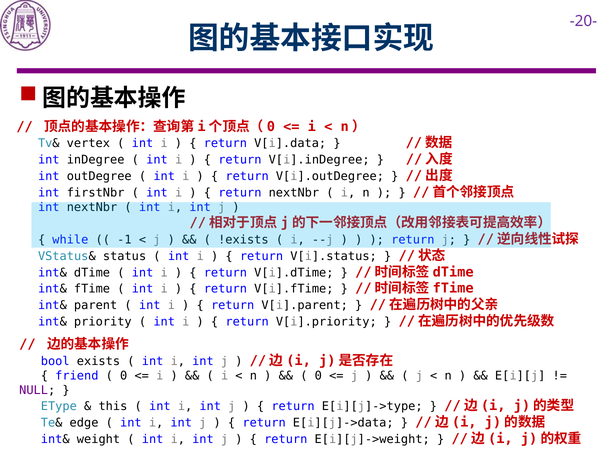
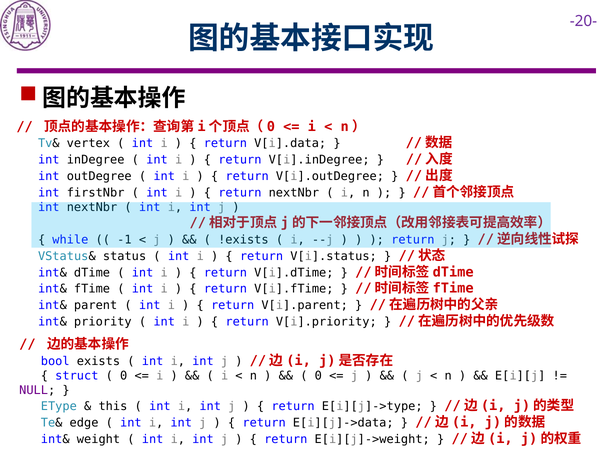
friend: friend -> struct (77, 376)
